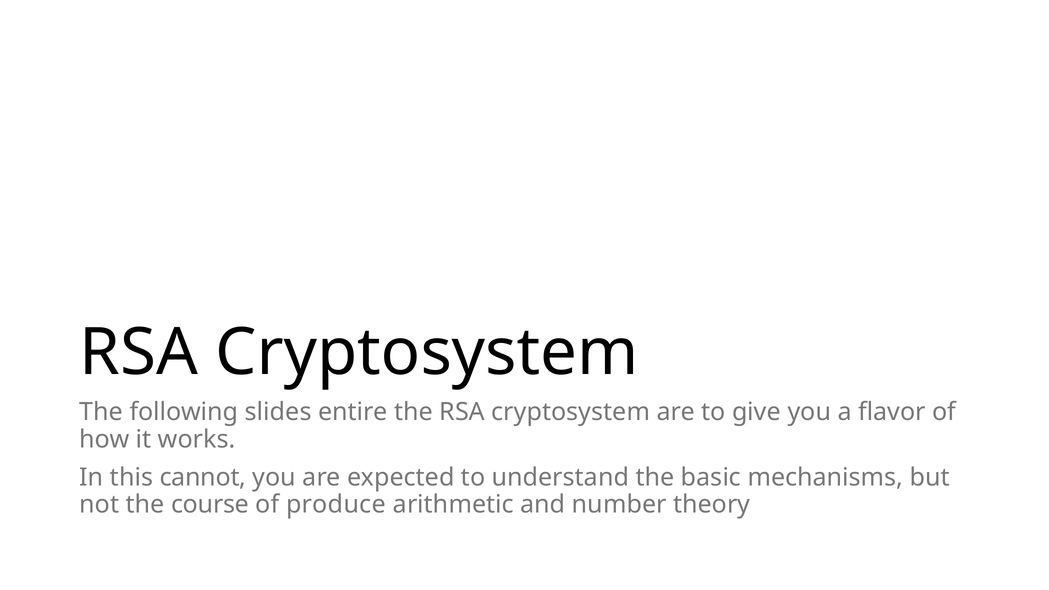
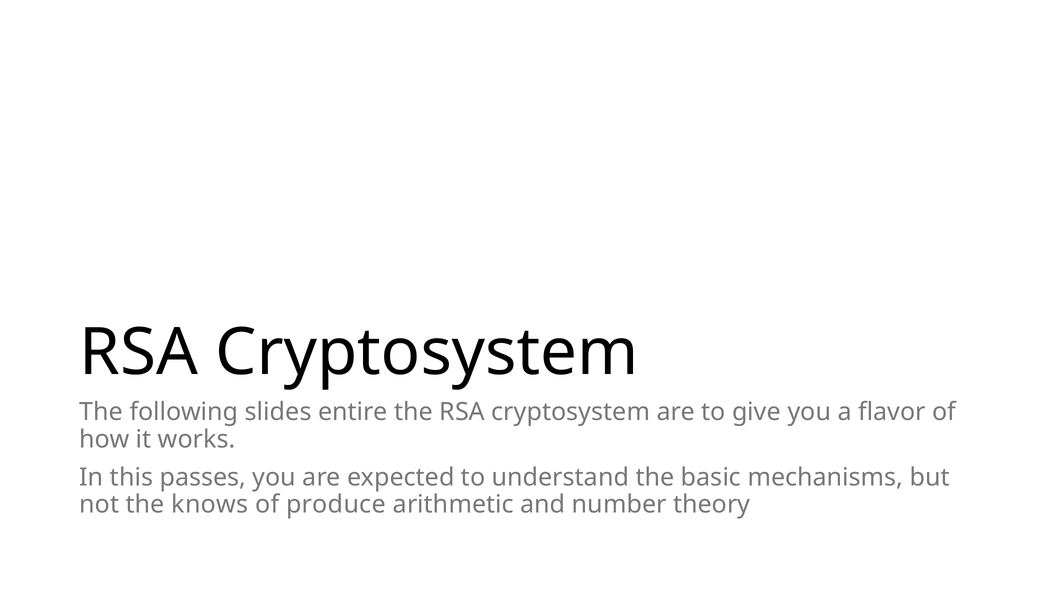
cannot: cannot -> passes (203, 477)
course: course -> knows (210, 505)
